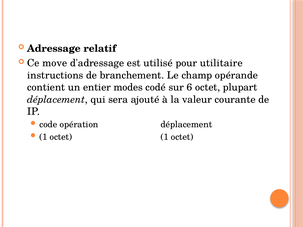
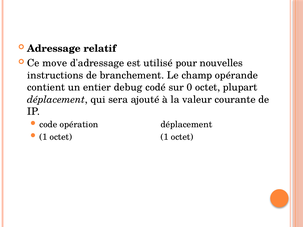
utilitaire: utilitaire -> nouvelles (221, 63)
modes: modes -> debug (128, 87)
6: 6 -> 0 (189, 87)
